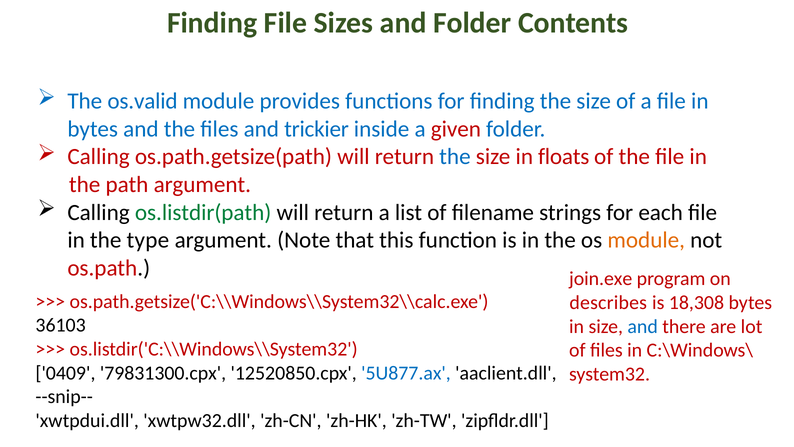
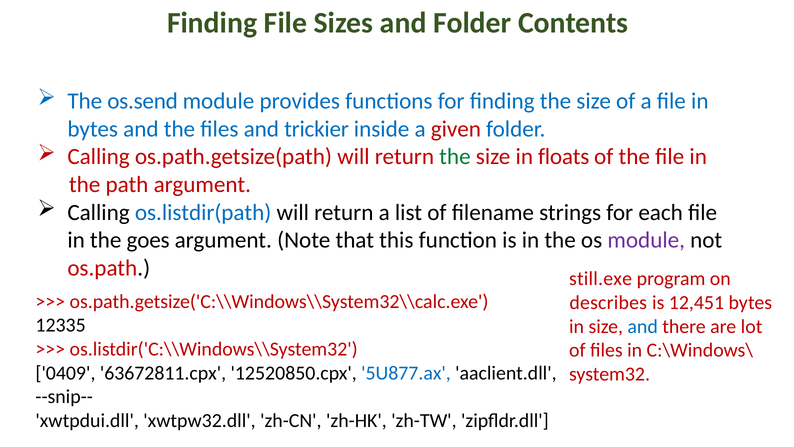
os.valid: os.valid -> os.send (143, 101)
the colour: blue -> green (455, 157)
os.listdir(path colour: green -> blue (203, 212)
type: type -> goes (148, 240)
module colour: orange -> purple (646, 240)
join.exe: join.exe -> still.exe (601, 279)
18,308: 18,308 -> 12,451 (696, 302)
36103: 36103 -> 12335 (61, 325)
79831300.cpx: 79831300.cpx -> 63672811.cpx (163, 373)
